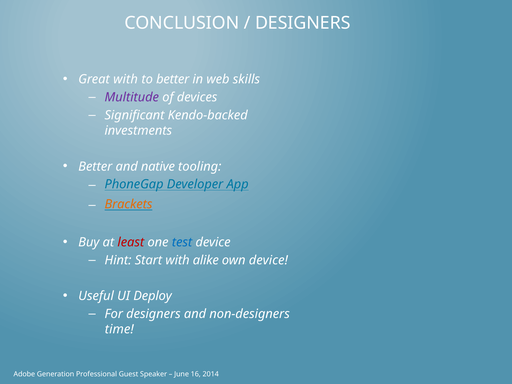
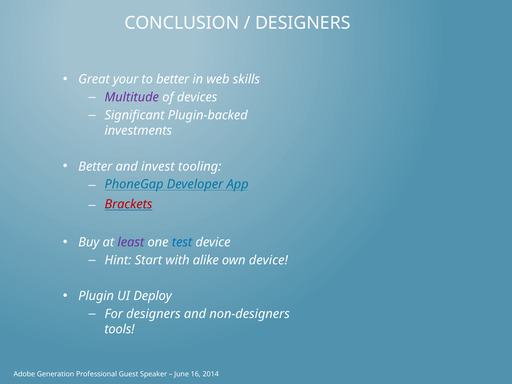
Great with: with -> your (126, 79)
Kendo-backed: Kendo-backed -> Plugin-backed (208, 115)
native: native -> invest (158, 166)
Brackets colour: orange -> red (128, 204)
least colour: red -> purple (131, 242)
Useful: Useful -> Plugin (96, 296)
time: time -> tools (119, 329)
